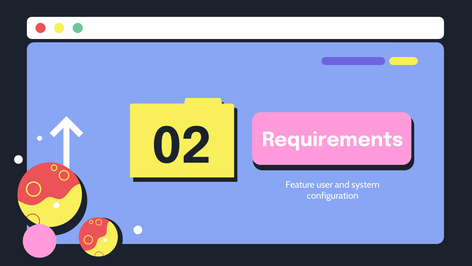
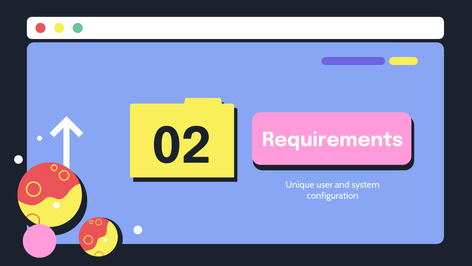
Feature: Feature -> Unique (300, 184)
